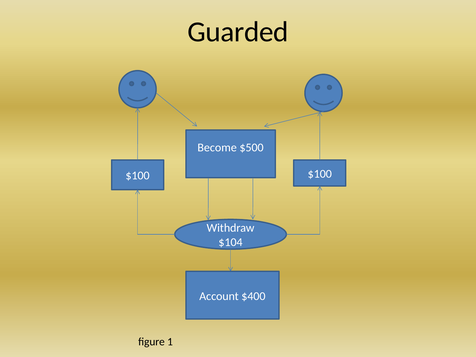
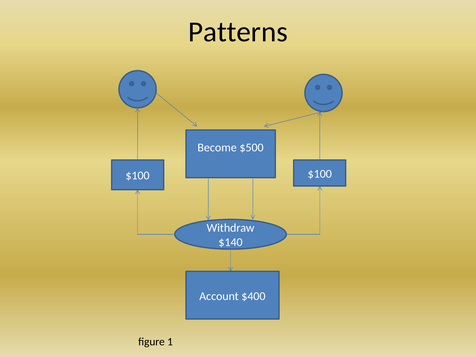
Guarded: Guarded -> Patterns (238, 32)
$104: $104 -> $140 (231, 242)
